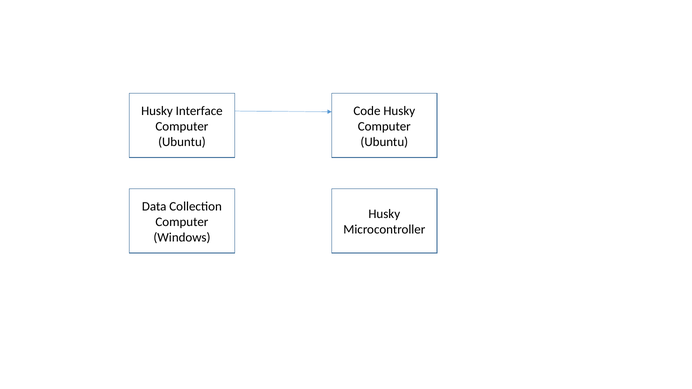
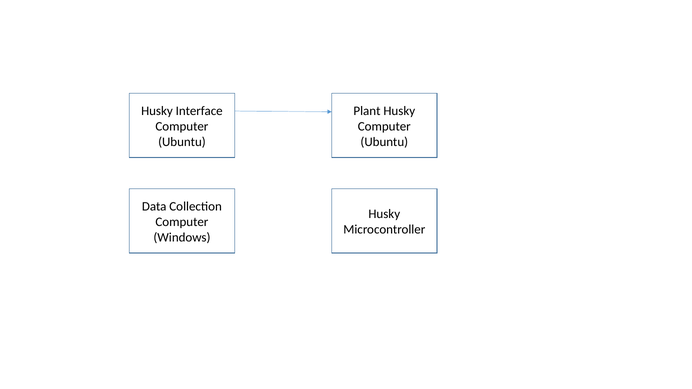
Code: Code -> Plant (367, 111)
